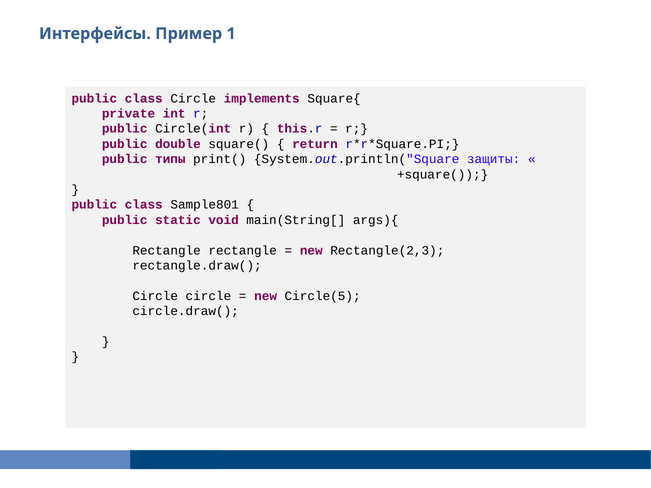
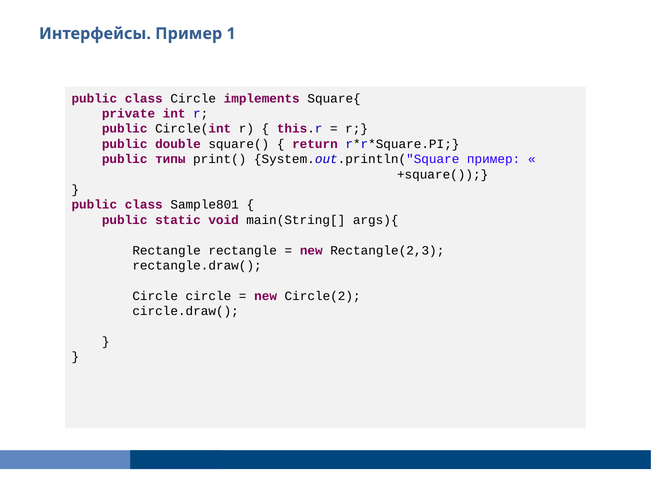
System.out.println("Square защиты: защиты -> пример (494, 159)
Circle(5: Circle(5 -> Circle(2 (323, 296)
